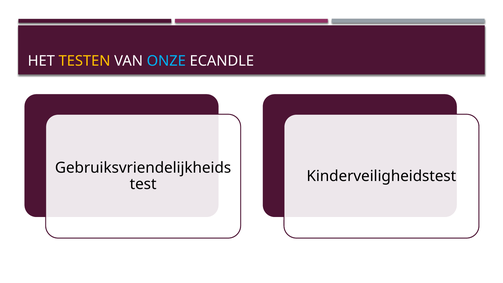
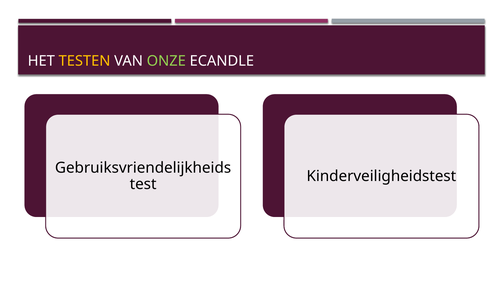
ONZE colour: light blue -> light green (166, 61)
